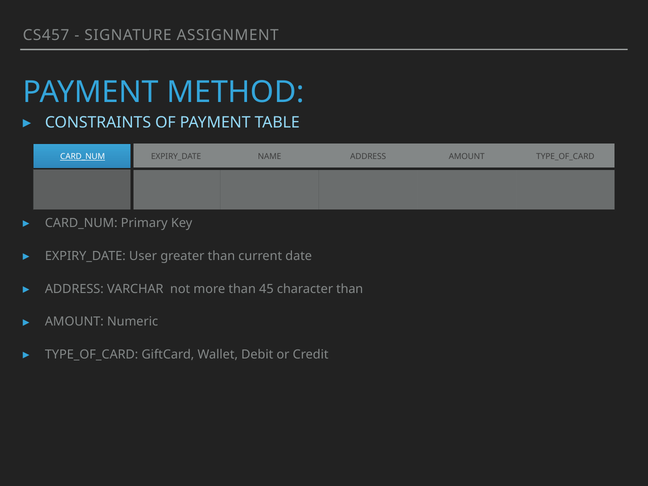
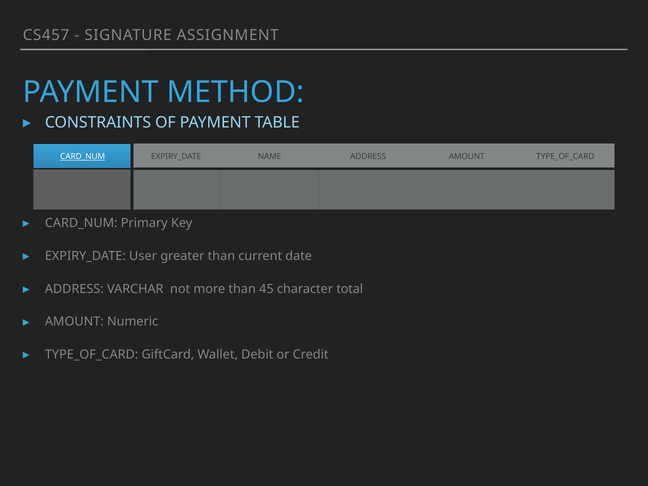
character than: than -> total (350, 289)
